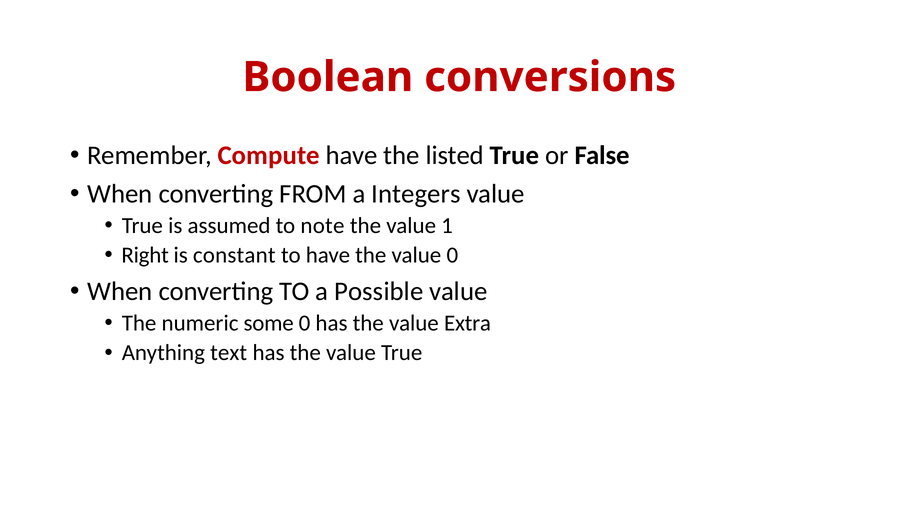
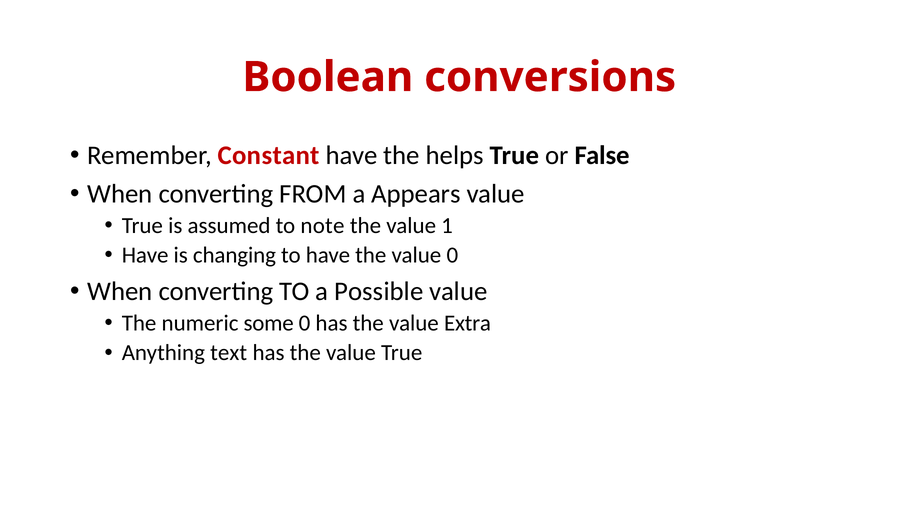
Compute: Compute -> Constant (269, 155)
listed: listed -> helps (455, 155)
Integers: Integers -> Appears (416, 194)
Right: Right -> Have (145, 255)
constant: constant -> changing (234, 255)
